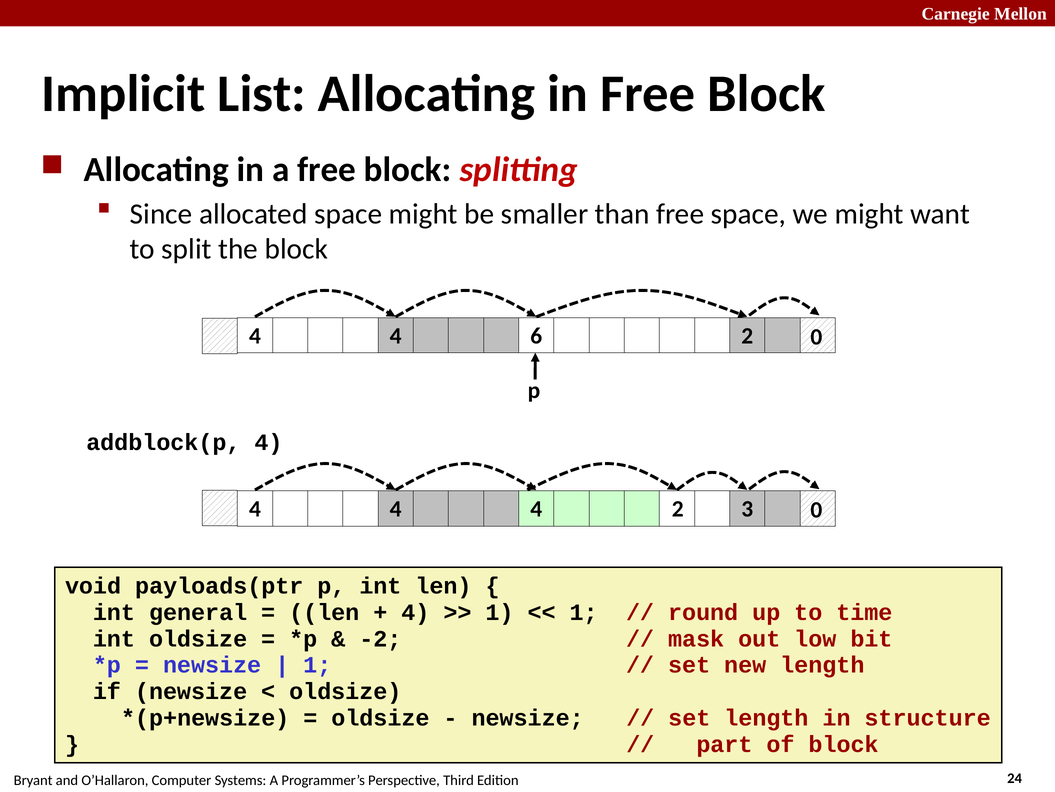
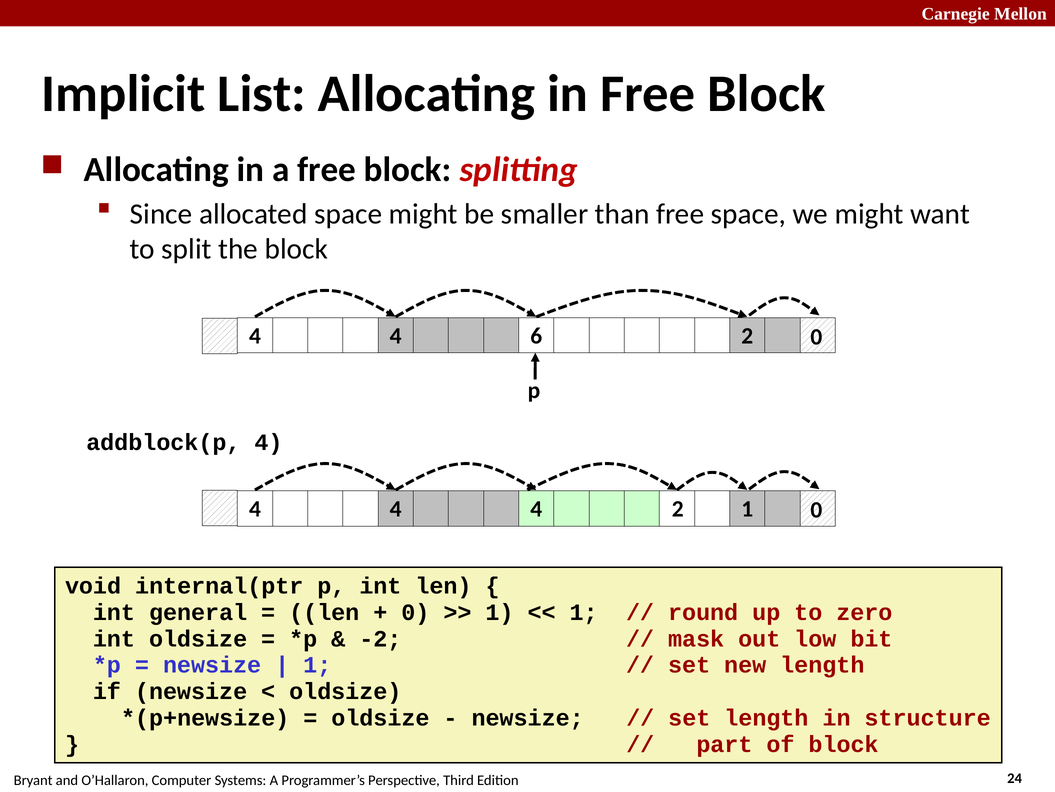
4 3: 3 -> 1 (747, 509)
payloads(ptr: payloads(ptr -> internal(ptr (219, 585)
4: 4 -> 0 (415, 612)
time: time -> zero (864, 612)
